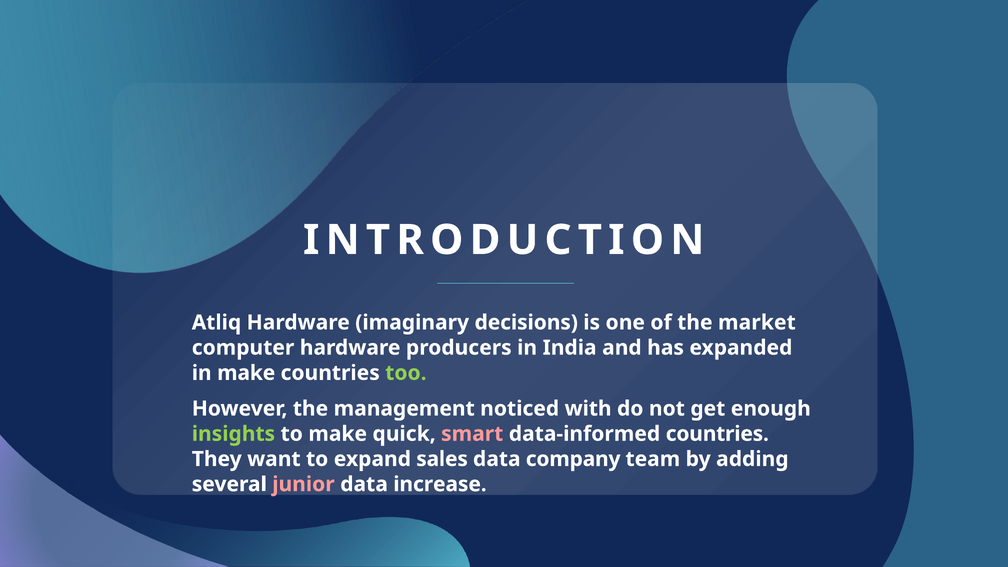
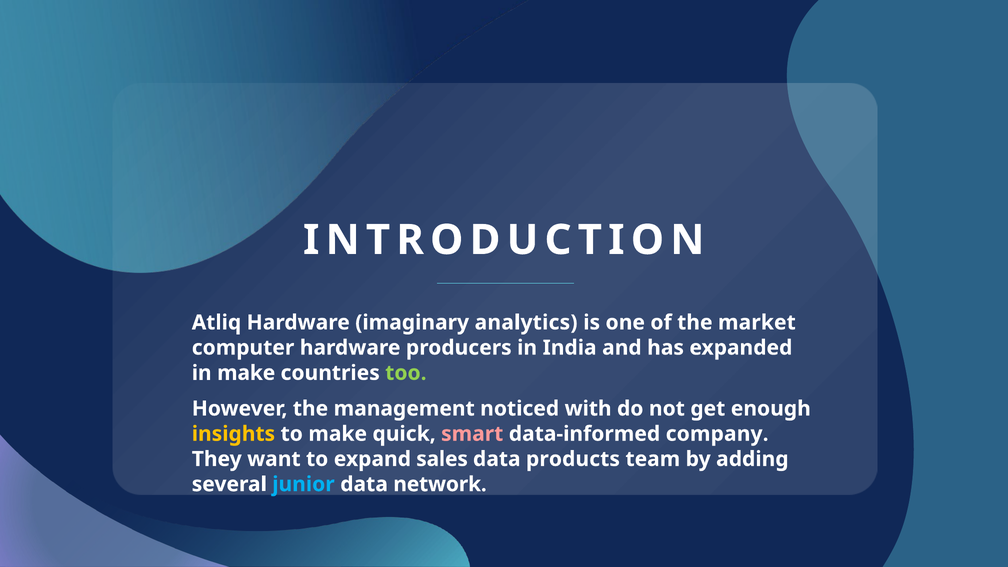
decisions: decisions -> analytics (526, 323)
insights colour: light green -> yellow (233, 434)
data-informed countries: countries -> company (717, 434)
company: company -> products (573, 459)
junior colour: pink -> light blue (303, 484)
increase: increase -> network (440, 484)
